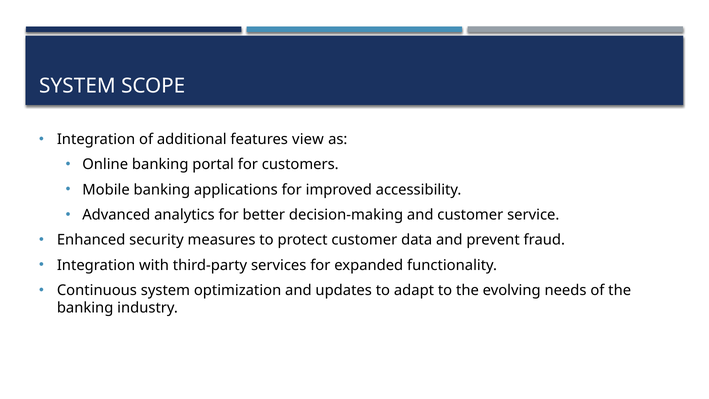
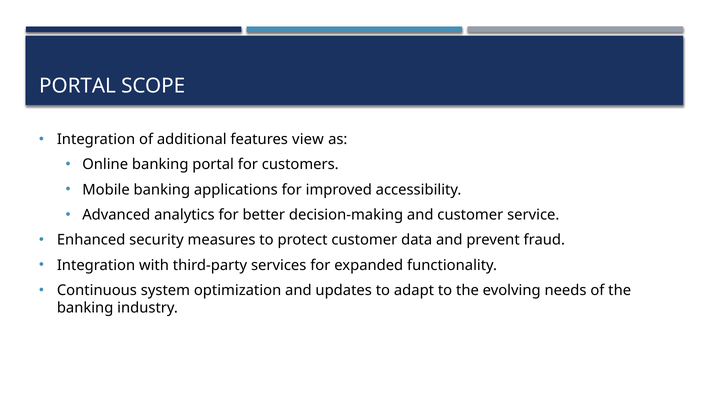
SYSTEM: SYSTEM -> PORTAL (77, 86)
